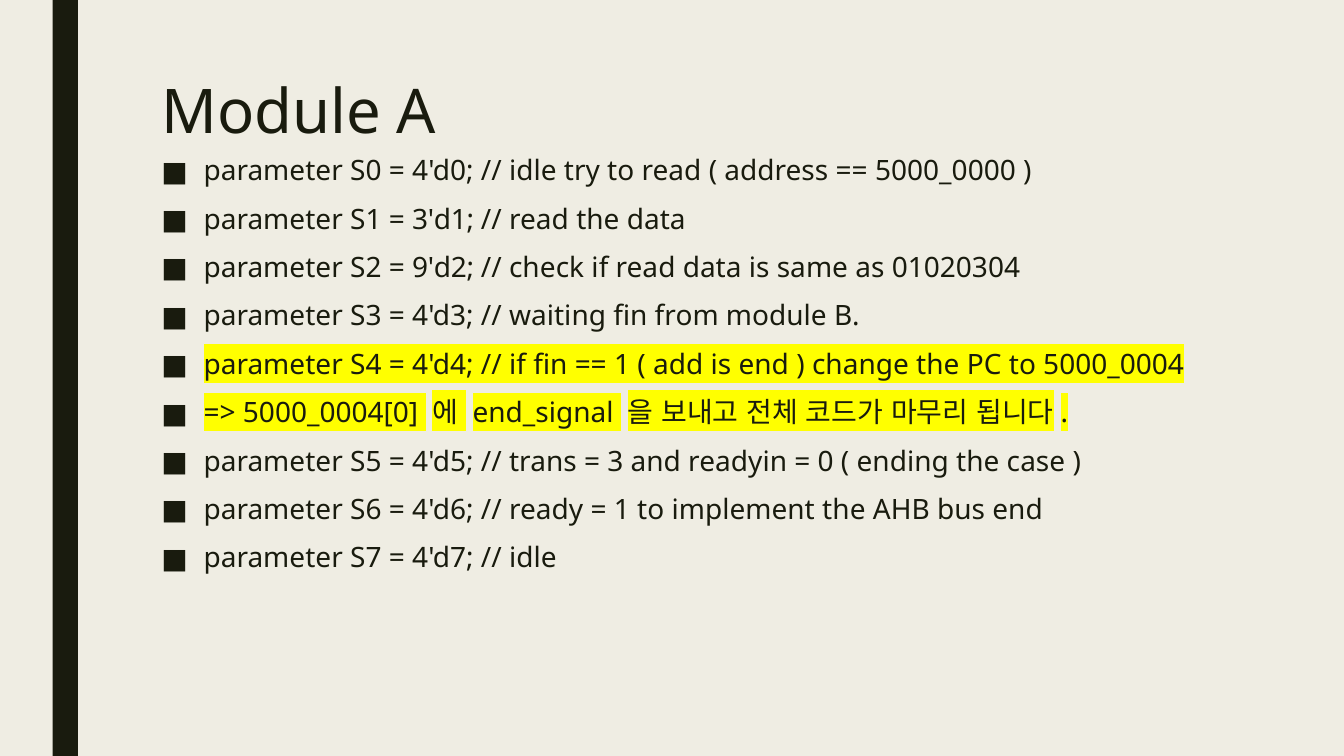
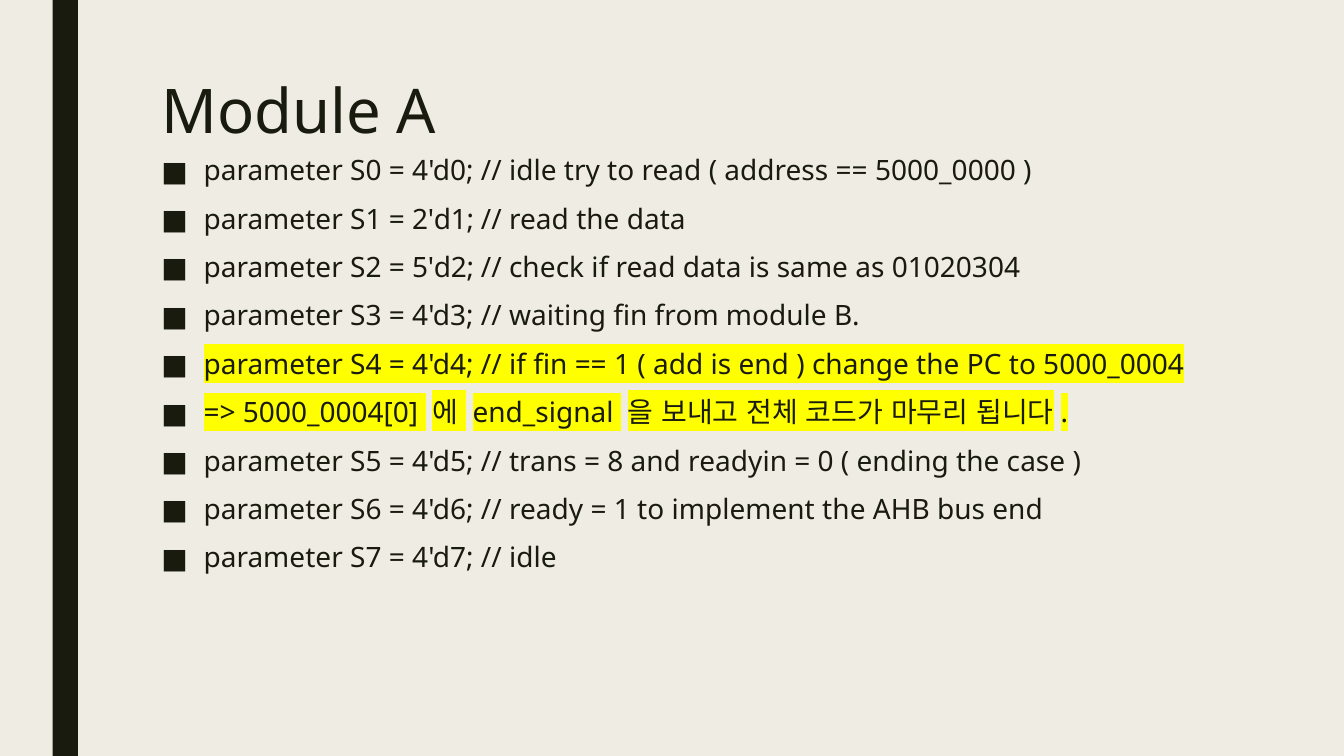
3'd1: 3'd1 -> 2'd1 (443, 220)
9'd2: 9'd2 -> 5'd2 (443, 268)
3: 3 -> 8 (615, 462)
